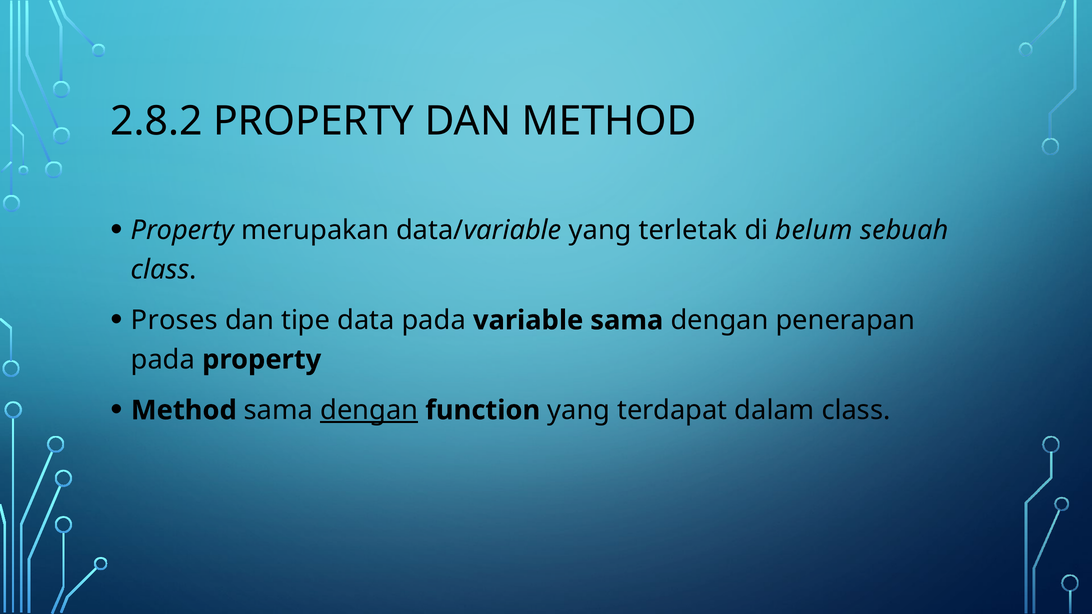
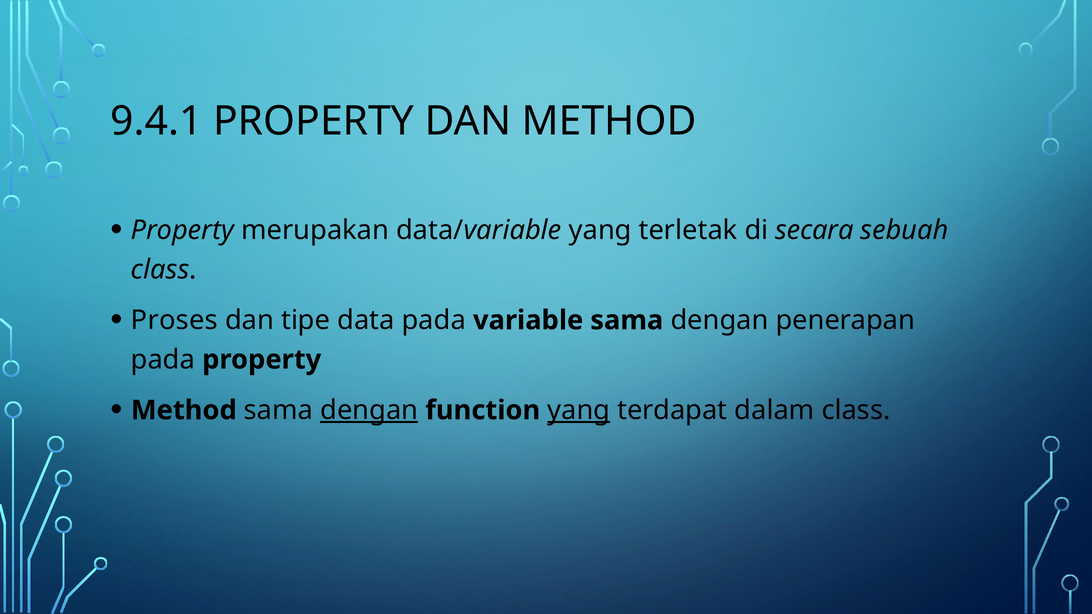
2.8.2: 2.8.2 -> 9.4.1 (157, 121)
belum: belum -> secara (814, 230)
yang underline: none -> present (579, 410)
